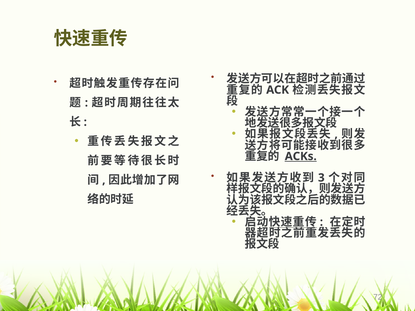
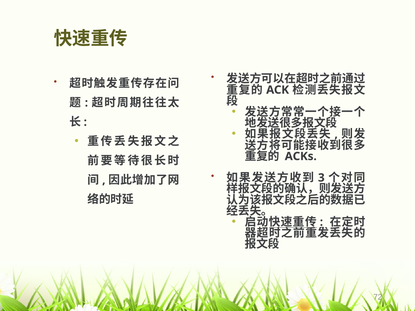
ACKs underline: present -> none (301, 156)
